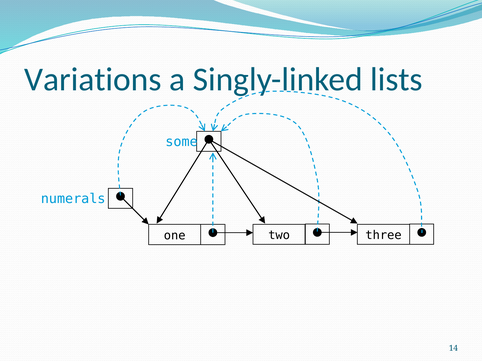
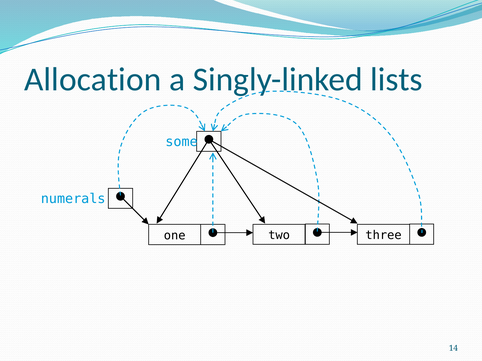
Variations: Variations -> Allocation (93, 80)
